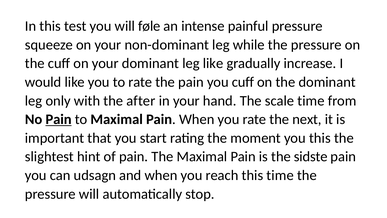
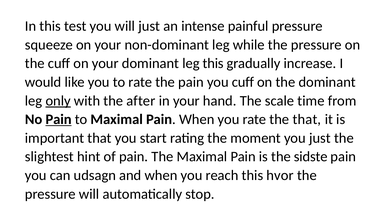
will føle: føle -> just (149, 26)
leg like: like -> this (213, 63)
only underline: none -> present (58, 101)
the next: next -> that (307, 119)
you this: this -> just (320, 138)
this time: time -> hvor (280, 175)
